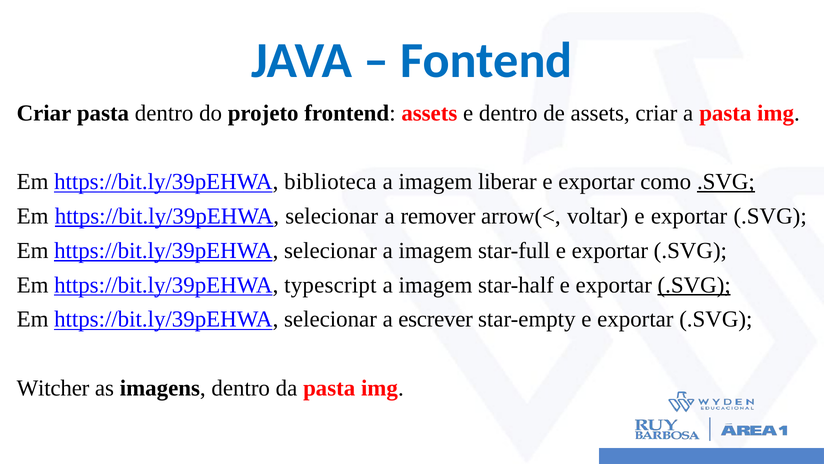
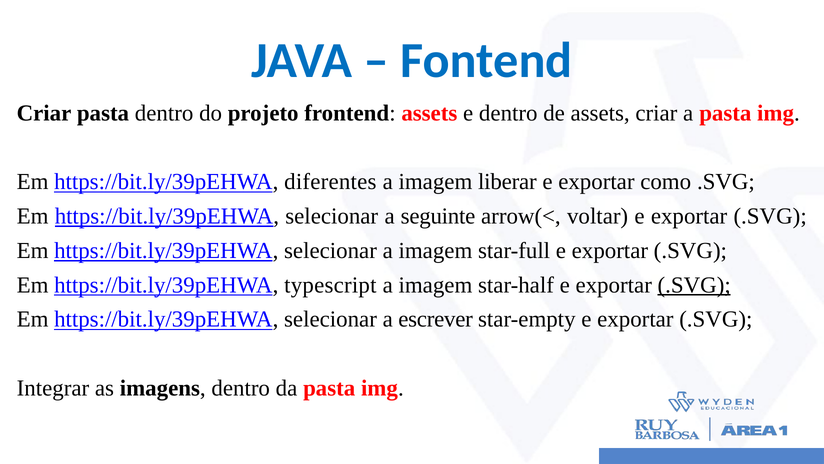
biblioteca: biblioteca -> diferentes (330, 182)
.SVG underline: present -> none (726, 182)
remover: remover -> seguinte (438, 216)
Witcher: Witcher -> Integrar (53, 388)
